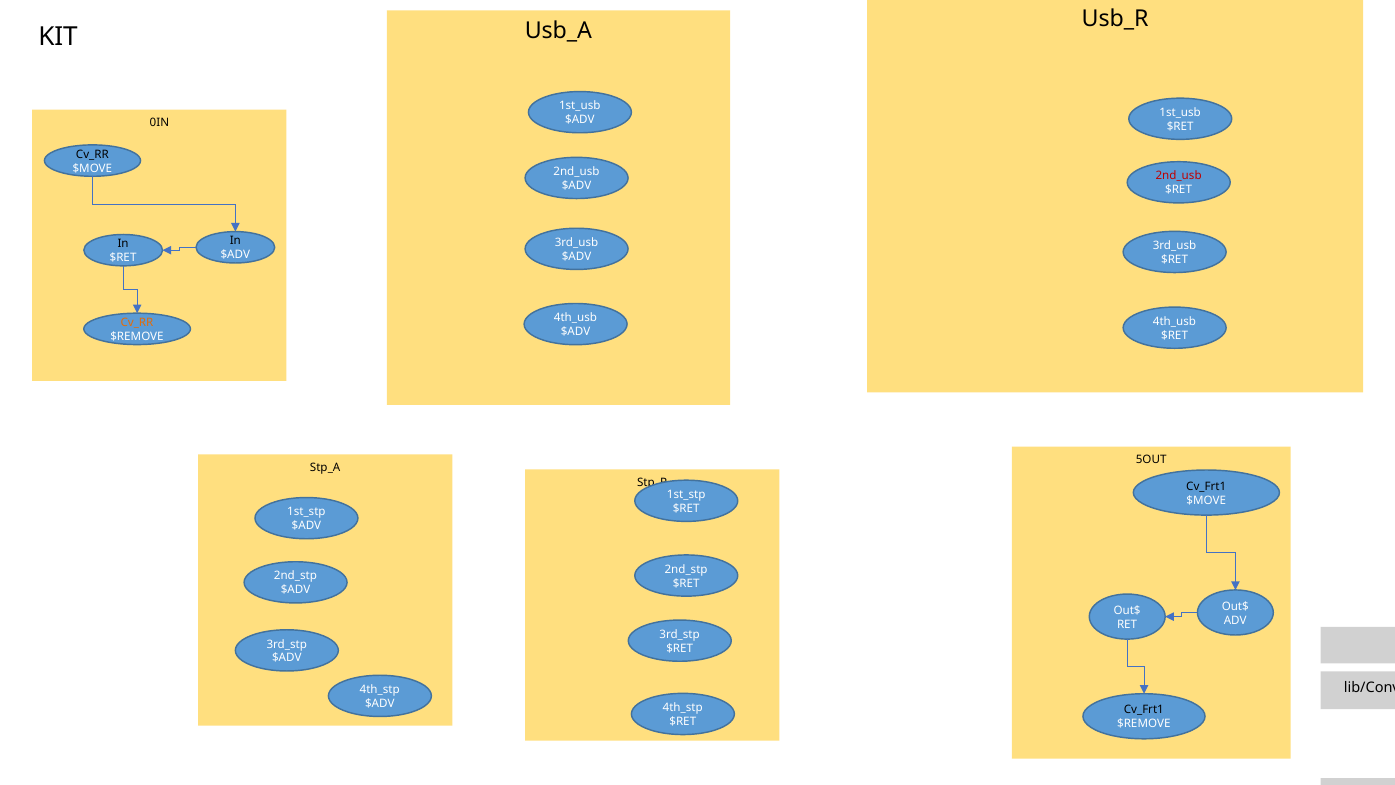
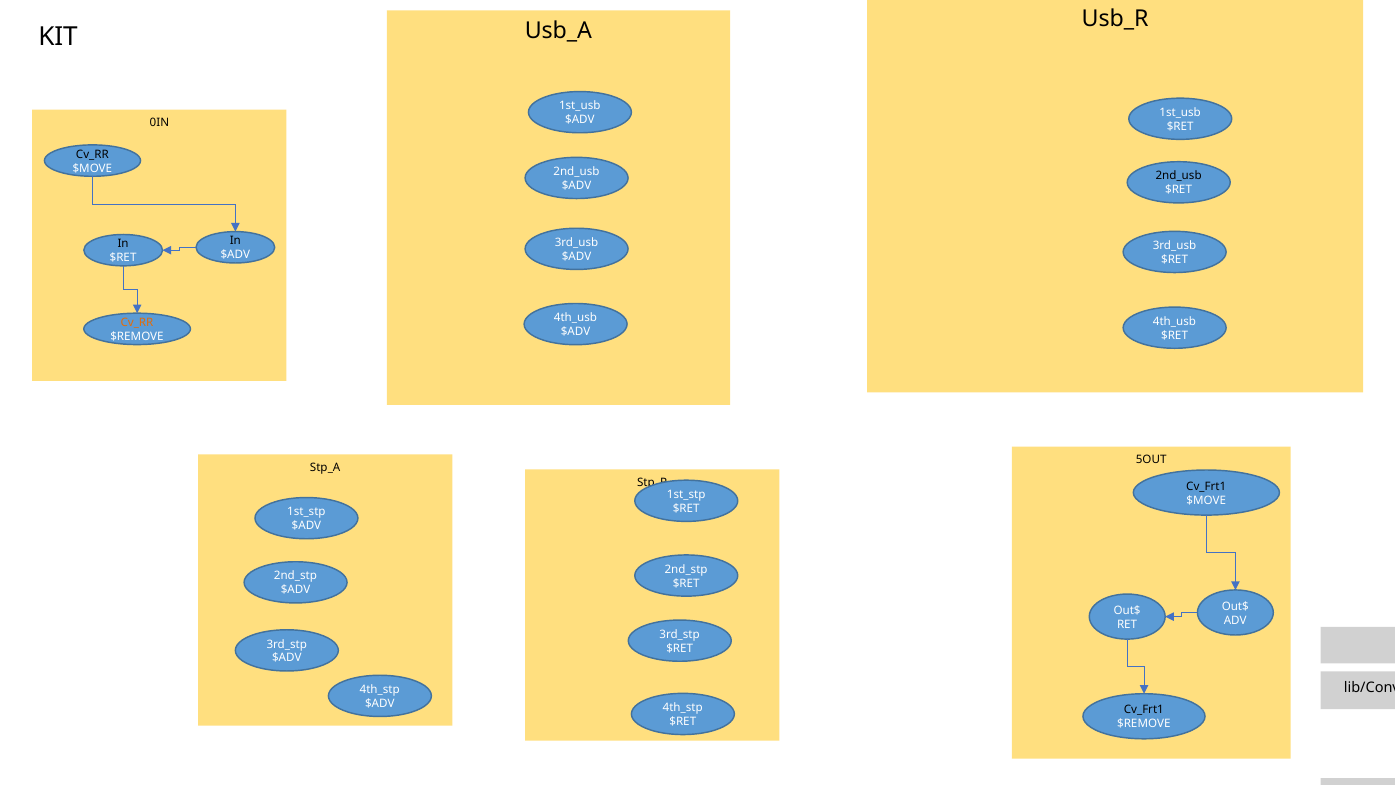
2nd_usb colour: red -> black (1179, 176)
